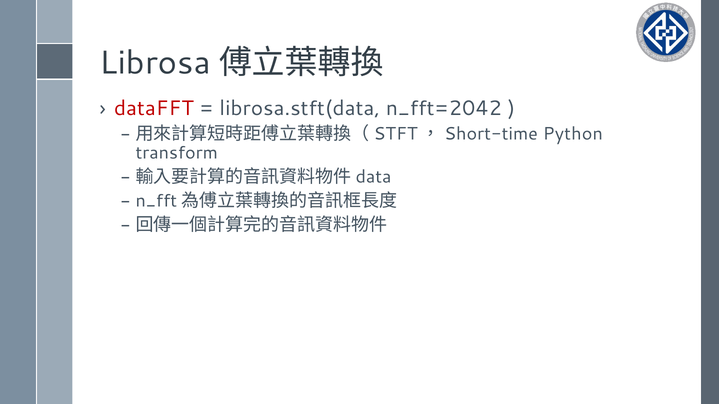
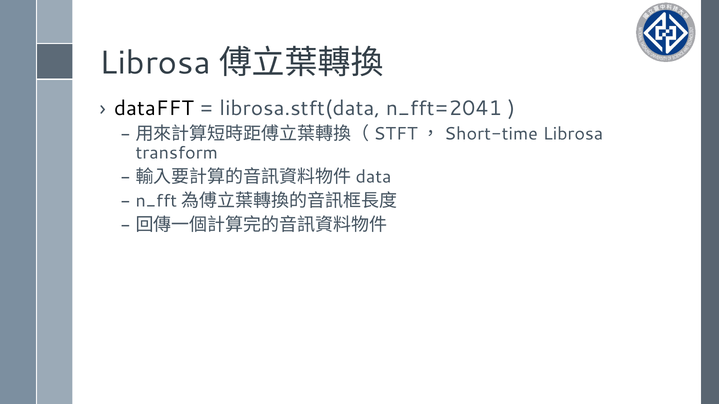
dataFFT colour: red -> black (154, 108)
n_fft=2042: n_fft=2042 -> n_fft=2041 (444, 108)
Python: Python -> Librosa (573, 134)
